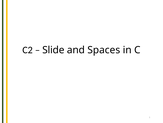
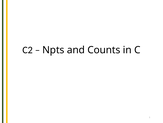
Slide: Slide -> Npts (53, 50)
Spaces: Spaces -> Counts (104, 50)
